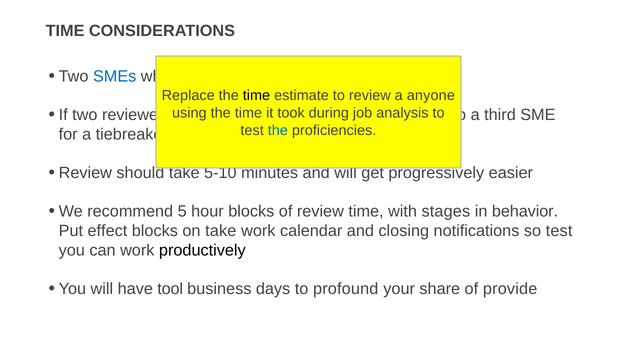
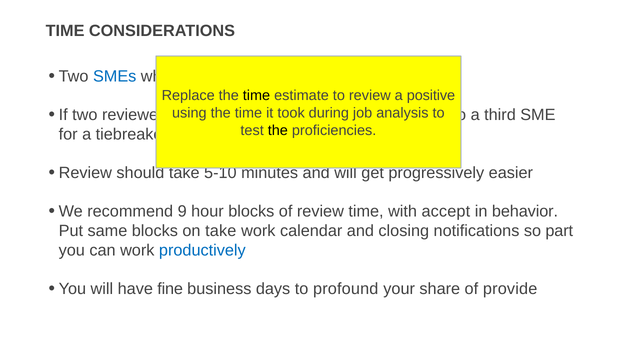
anyone: anyone -> positive (431, 96)
the colour: blue -> black (278, 130)
5: 5 -> 9 (182, 211)
stages: stages -> accept (446, 211)
effect: effect -> same (107, 231)
so test: test -> part (559, 231)
productively colour: black -> blue (202, 251)
tool: tool -> fine (170, 289)
